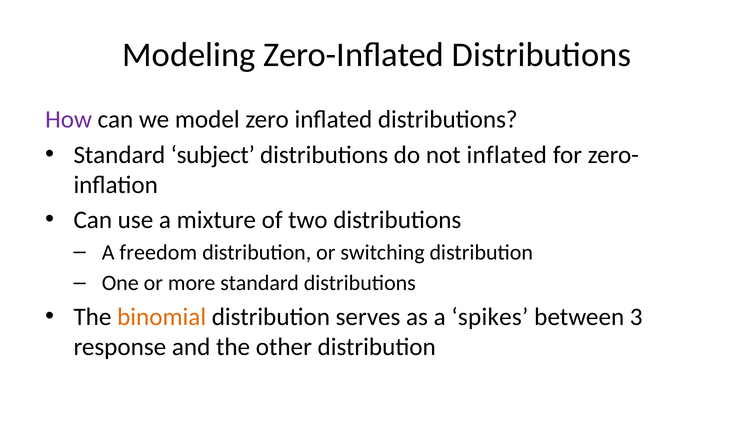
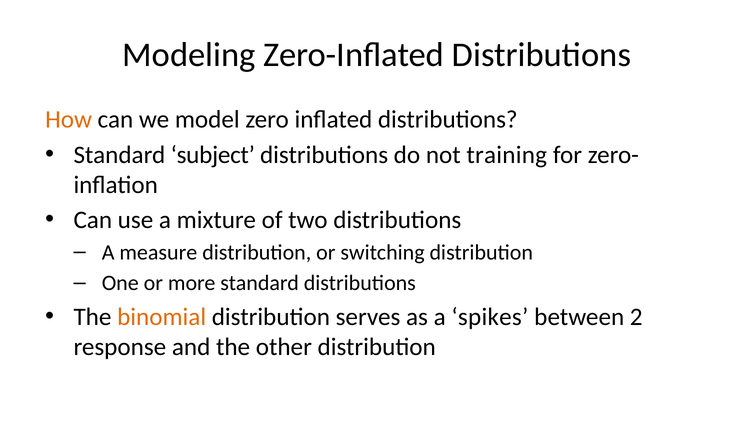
How colour: purple -> orange (69, 120)
not inflated: inflated -> training (507, 155)
freedom: freedom -> measure (158, 253)
3: 3 -> 2 (636, 317)
